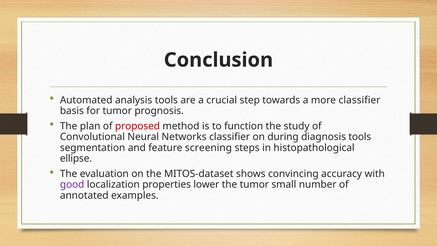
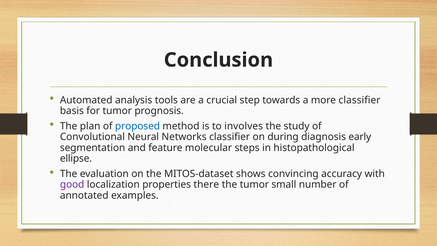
proposed colour: red -> blue (137, 126)
function: function -> involves (244, 126)
diagnosis tools: tools -> early (360, 137)
screening: screening -> molecular (208, 148)
lower: lower -> there (206, 185)
